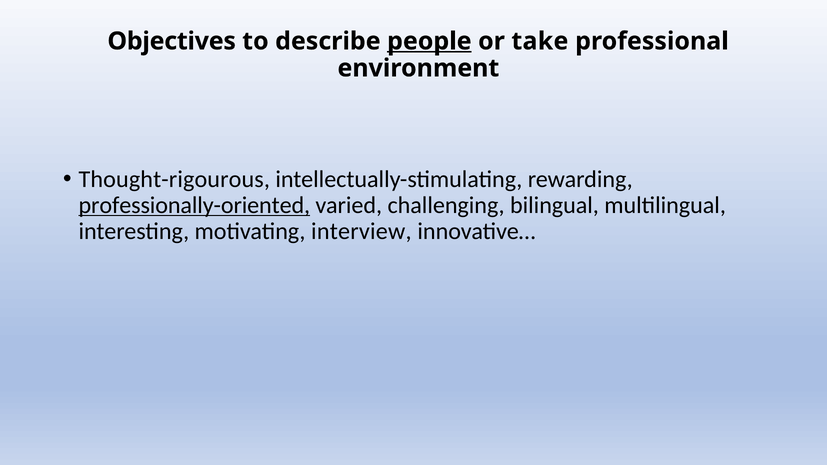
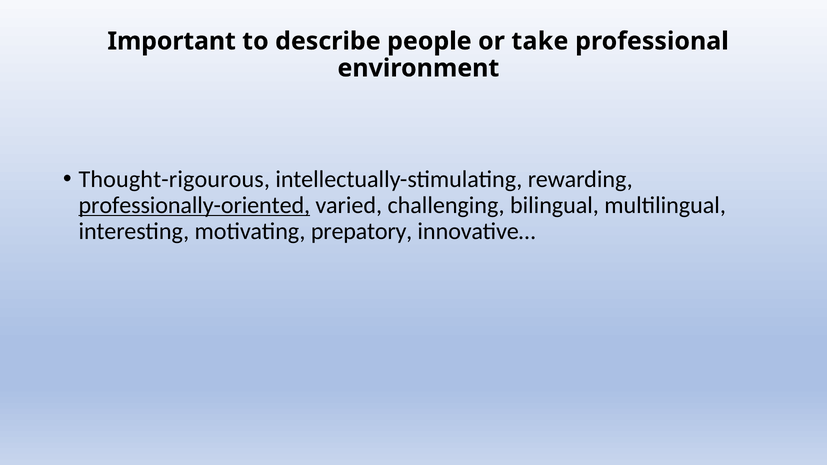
Objectives: Objectives -> Important (172, 41)
people underline: present -> none (429, 41)
interview: interview -> prepatory (362, 231)
